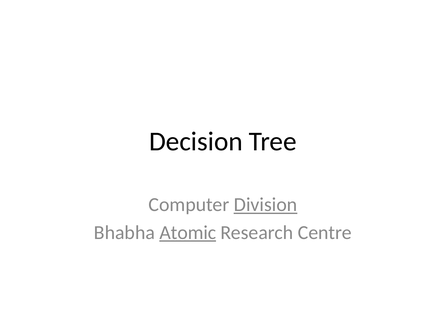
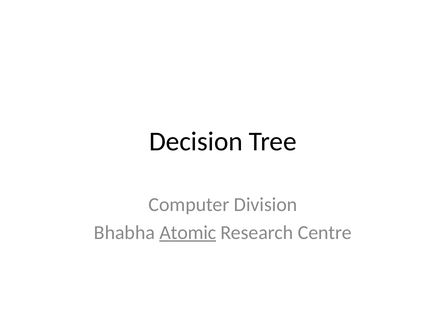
Division underline: present -> none (266, 205)
